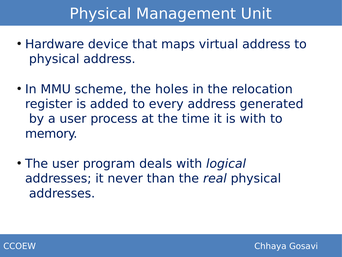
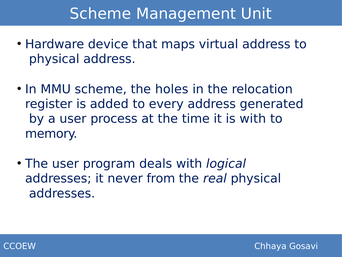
Physical: Physical -> Scheme (100, 14)
than: than -> from (161, 178)
